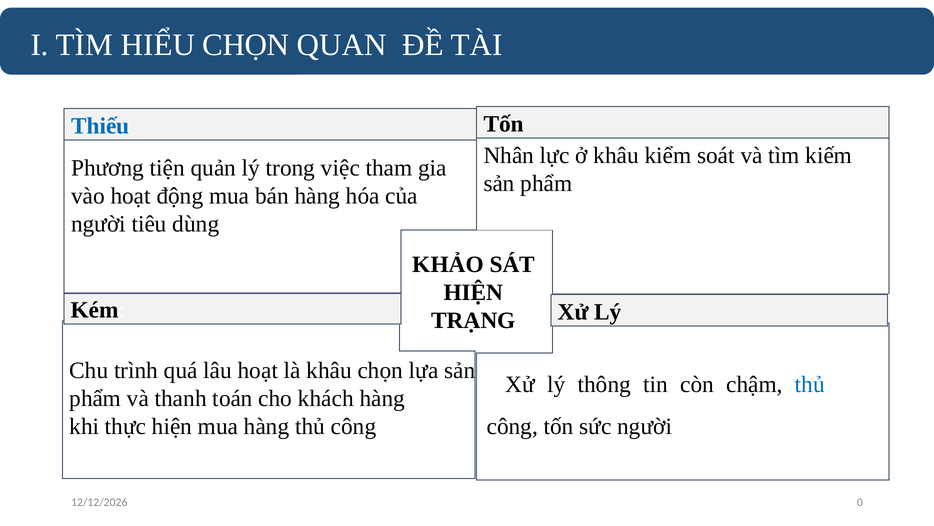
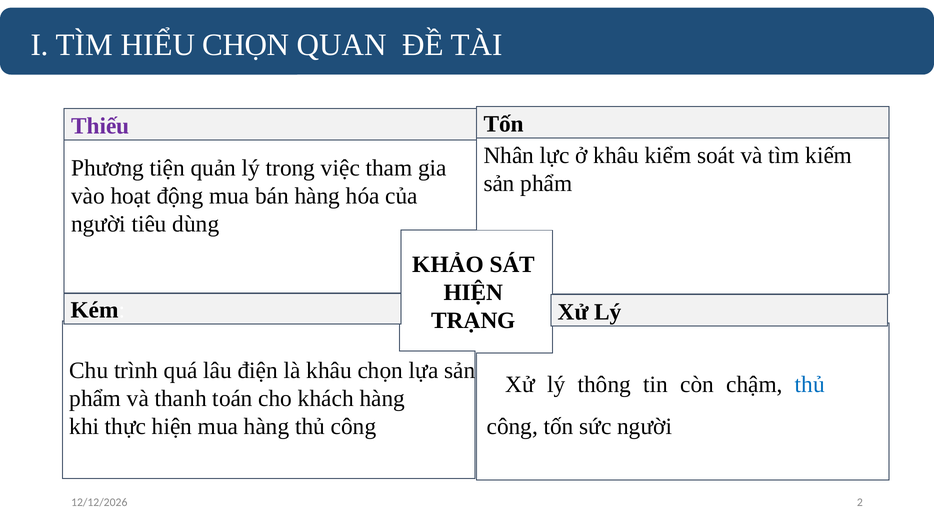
Thiếu colour: blue -> purple (100, 126)
lâu hoạt: hoạt -> điện (258, 370)
0: 0 -> 2 (860, 502)
